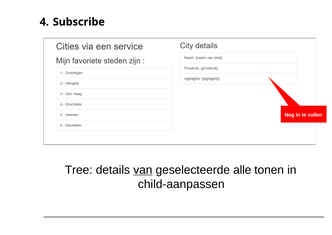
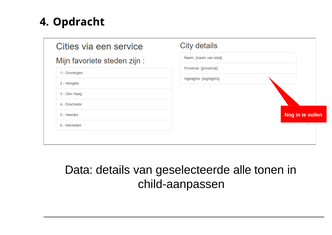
Subscribe: Subscribe -> Opdracht (79, 22)
Tree: Tree -> Data (79, 170)
van underline: present -> none (143, 170)
